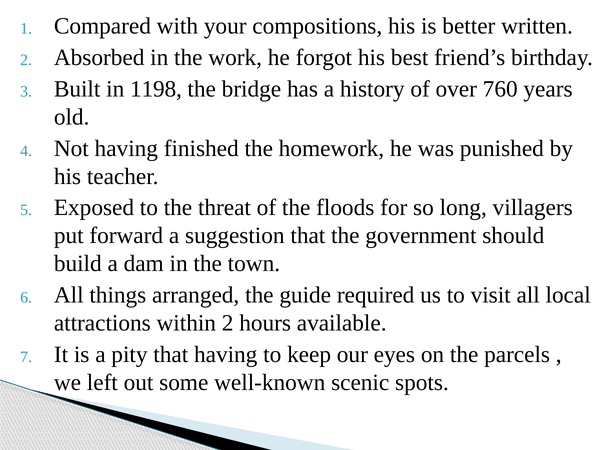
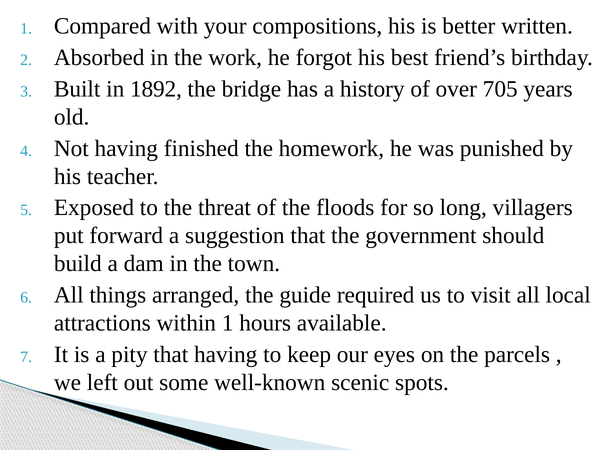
1198: 1198 -> 1892 (156, 89)
760: 760 -> 705 (500, 89)
within 2: 2 -> 1 (228, 323)
